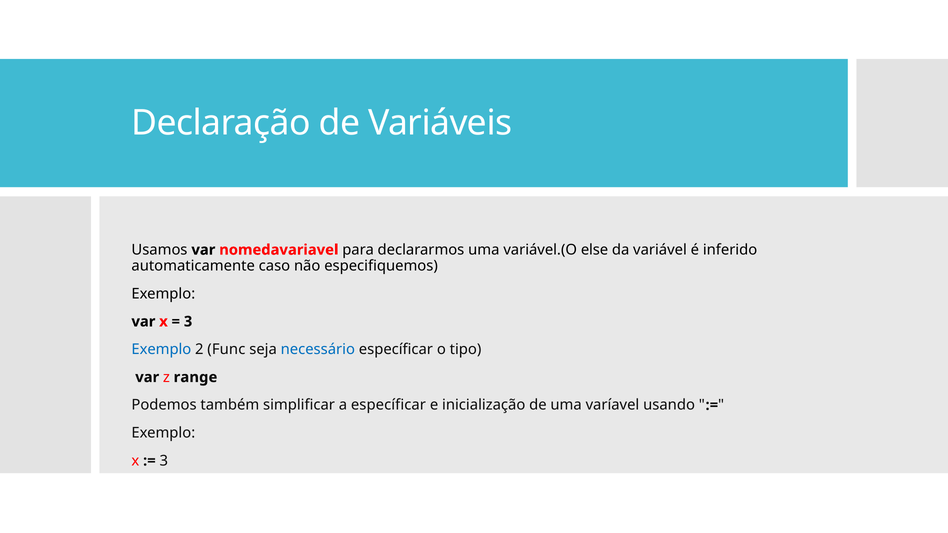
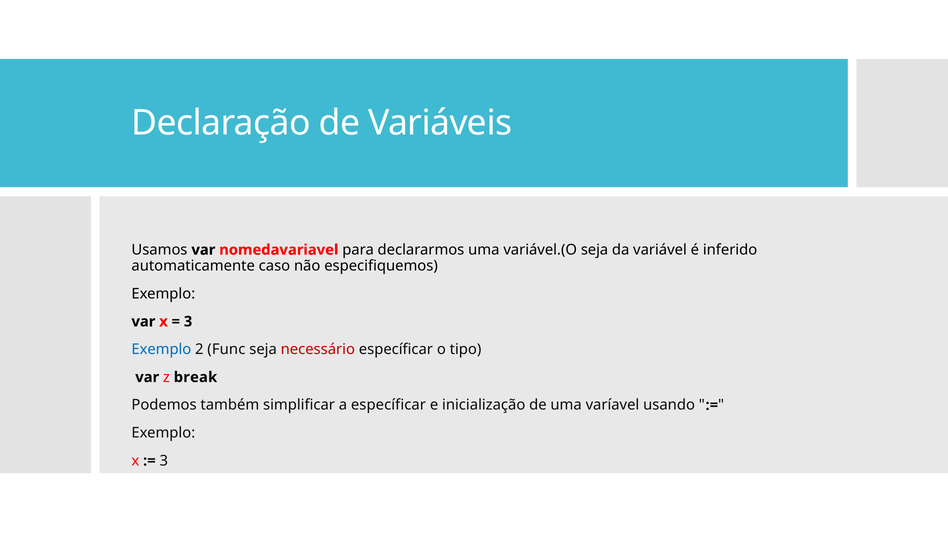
variável.(O else: else -> seja (595, 250)
necessário colour: blue -> red (318, 350)
range: range -> break (195, 377)
